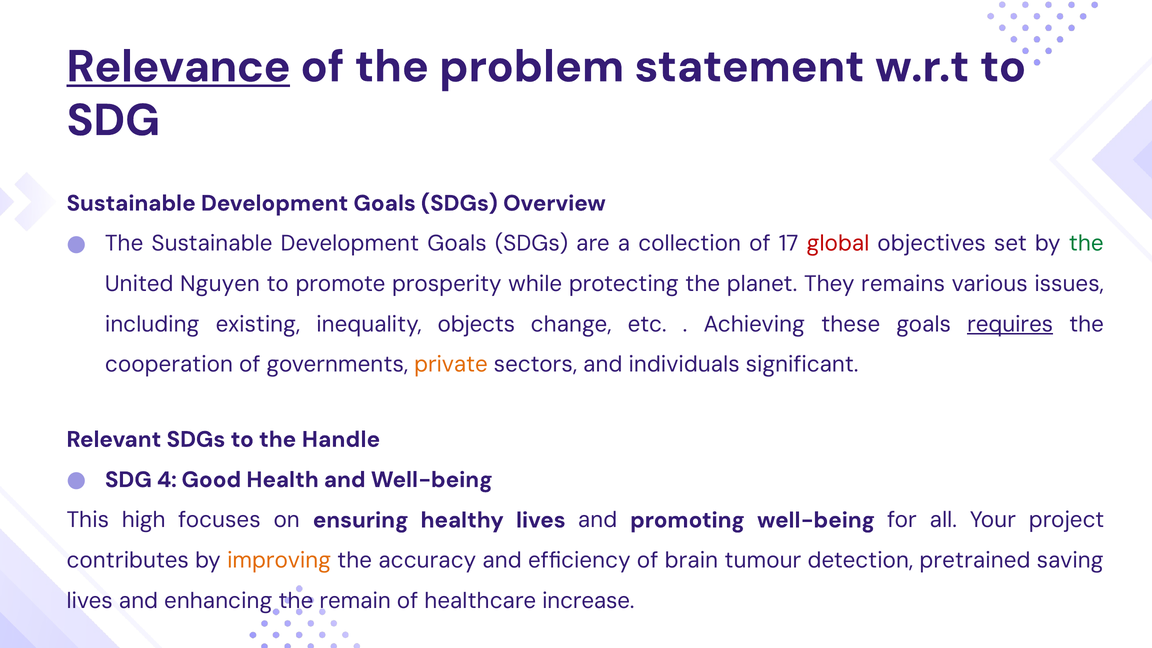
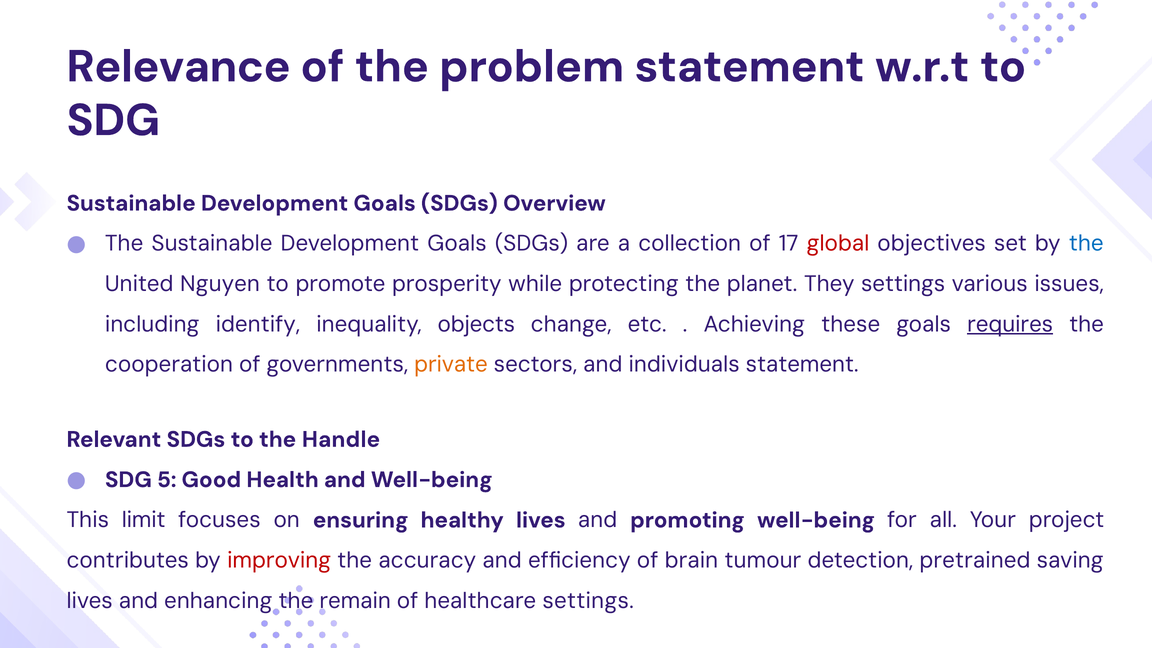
Relevance underline: present -> none (179, 67)
the colour: green -> blue (1086, 244)
They remains: remains -> settings (903, 284)
existing: existing -> identify (258, 324)
individuals significant: significant -> statement (802, 365)
4: 4 -> 5 (167, 480)
high: high -> limit (144, 520)
improving colour: orange -> red (279, 560)
healthcare increase: increase -> settings (588, 601)
